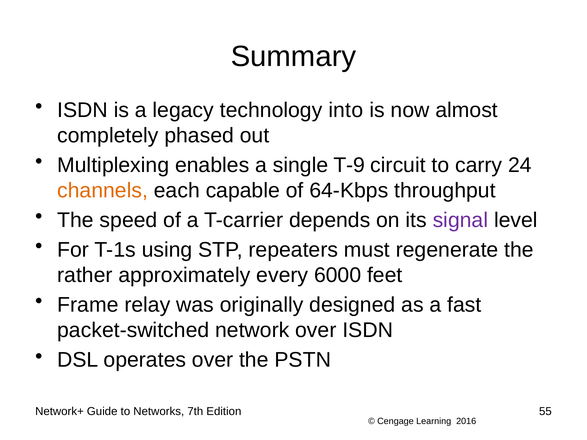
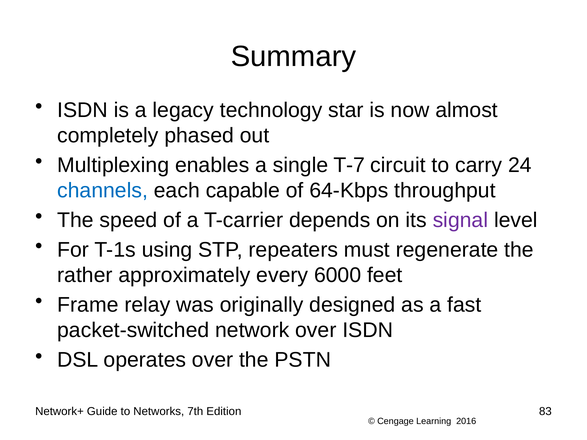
into: into -> star (346, 110)
T-9: T-9 -> T-7 (349, 165)
channels colour: orange -> blue (103, 191)
55: 55 -> 83 (545, 412)
